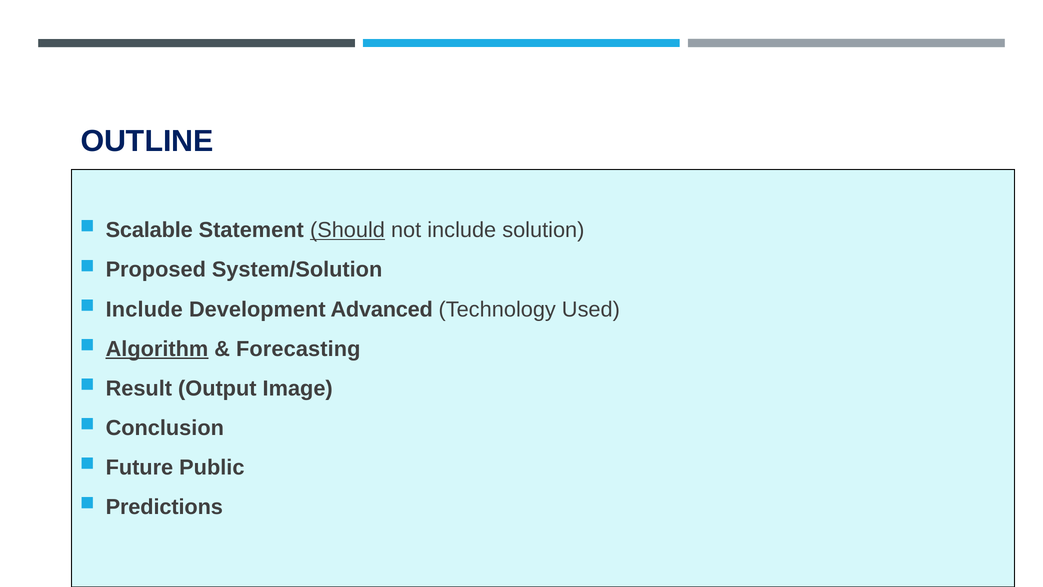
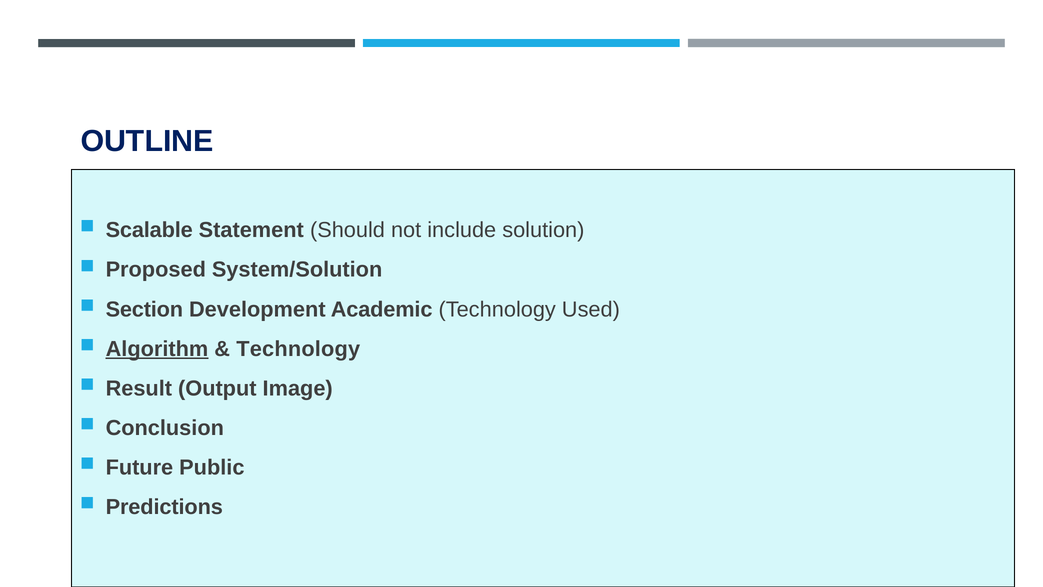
Should underline: present -> none (347, 230)
Include: Include -> Section (144, 309)
Advanced: Advanced -> Academic (382, 309)
Forecasting: Forecasting -> Technology (298, 349)
